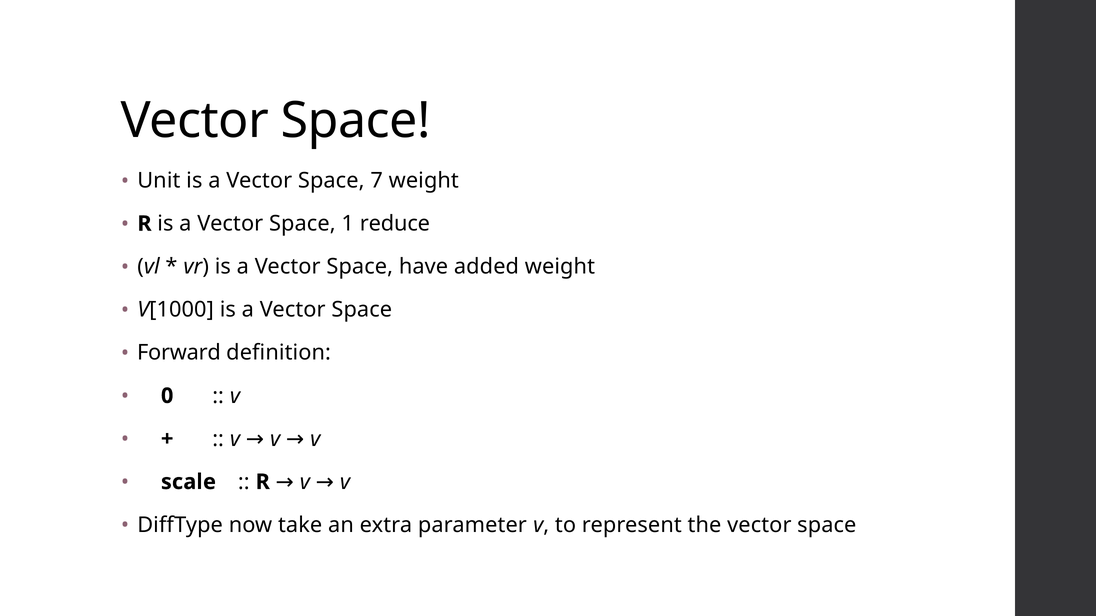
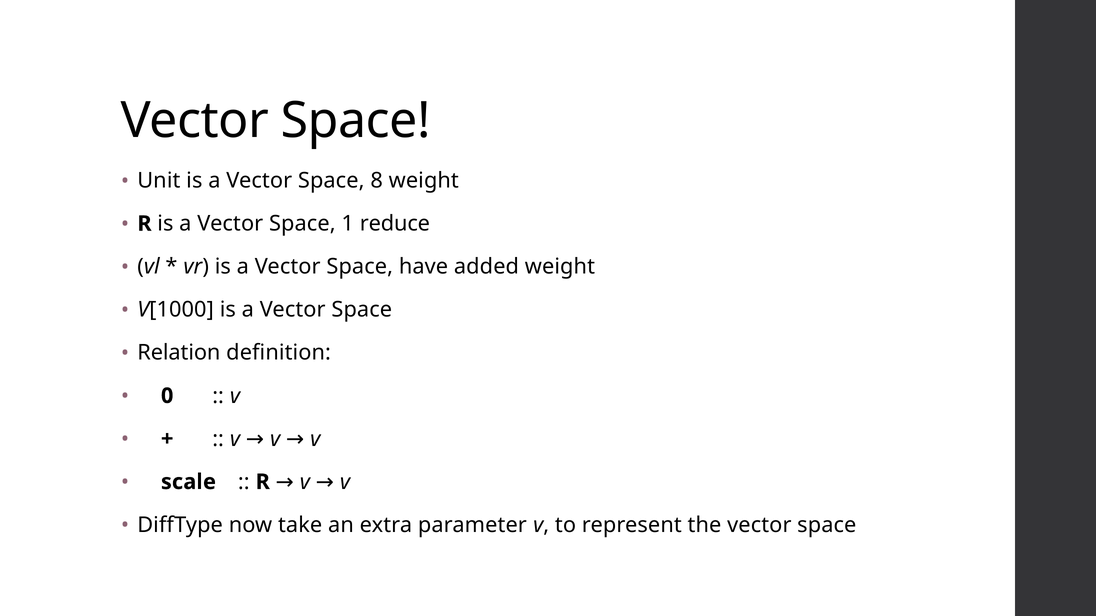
7: 7 -> 8 (377, 181)
Forward: Forward -> Relation (179, 353)
